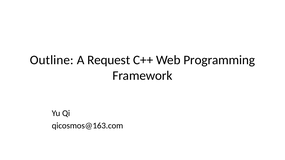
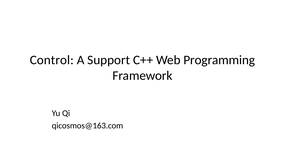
Outline: Outline -> Control (52, 60)
Request: Request -> Support (109, 60)
